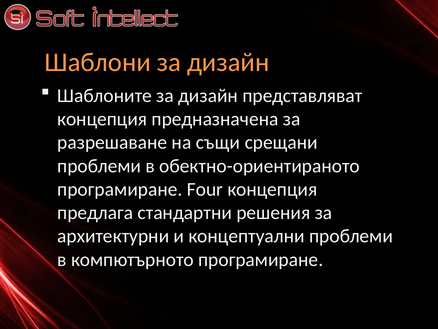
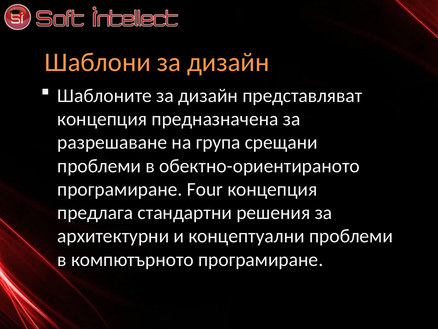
същи: същи -> група (218, 142)
